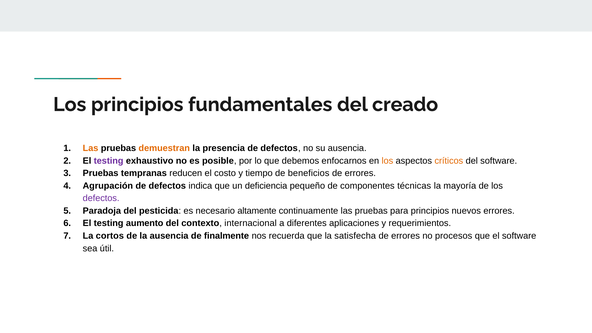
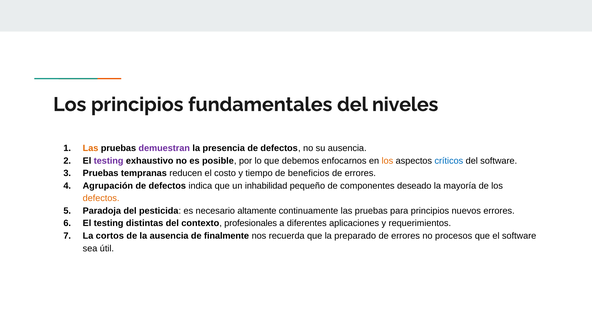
creado: creado -> niveles (405, 105)
demuestran colour: orange -> purple (164, 148)
críticos colour: orange -> blue (449, 161)
deficiencia: deficiencia -> inhabilidad (266, 186)
técnicas: técnicas -> deseado (414, 186)
defectos colour: purple -> orange (101, 198)
aumento: aumento -> distintas (145, 223)
internacional: internacional -> profesionales (251, 223)
satisfecha: satisfecha -> preparado (355, 236)
